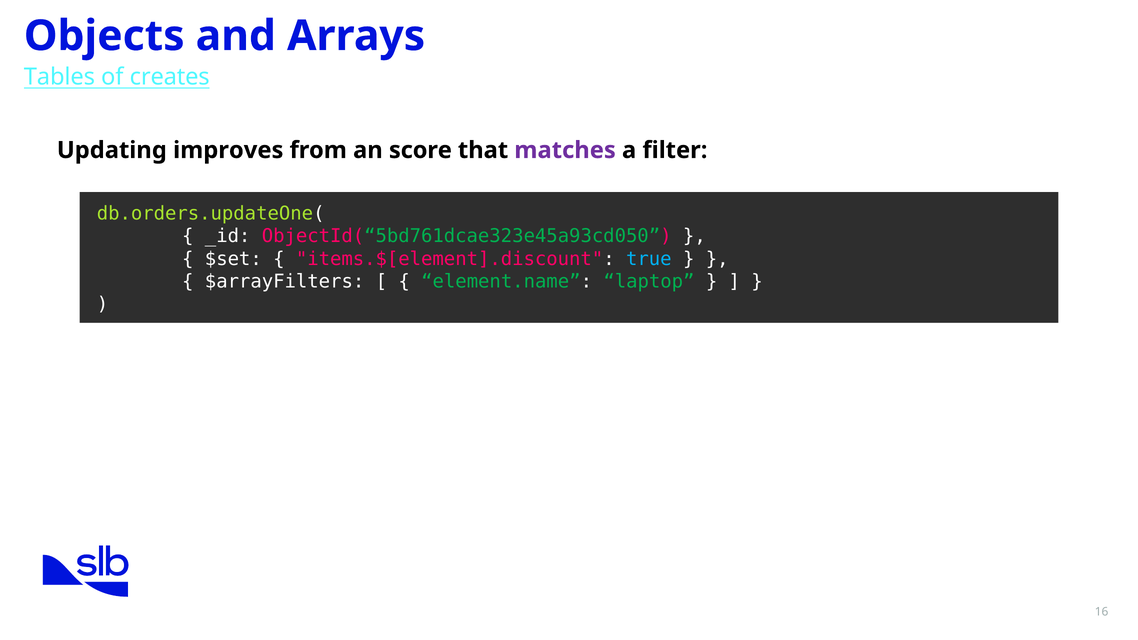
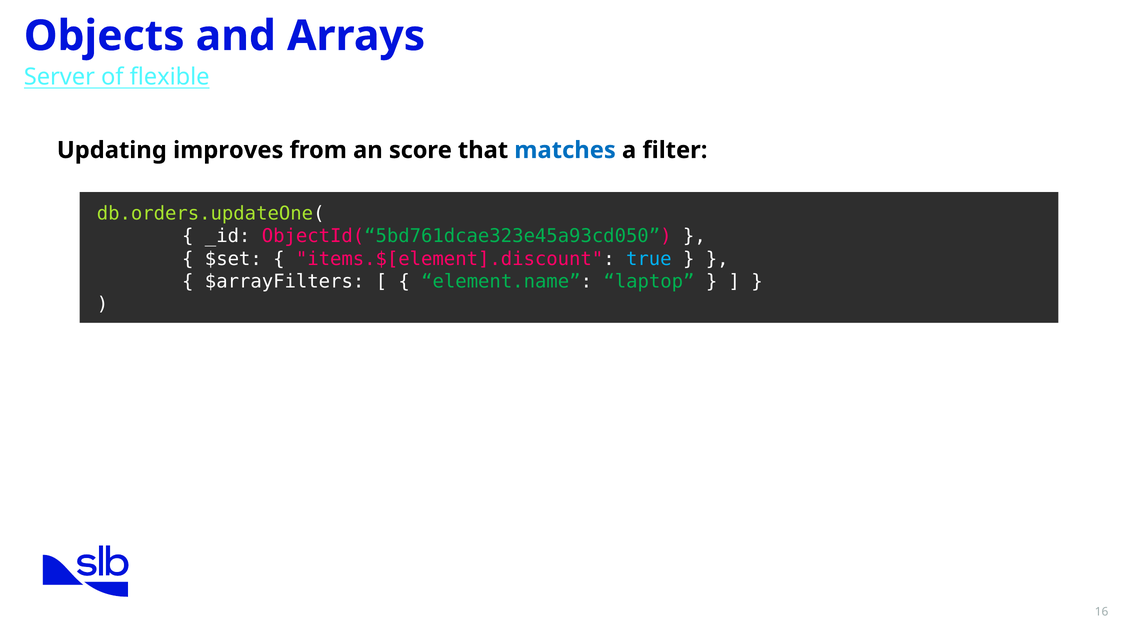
Tables: Tables -> Server (59, 77)
creates: creates -> flexible (170, 77)
matches colour: purple -> blue (565, 150)
